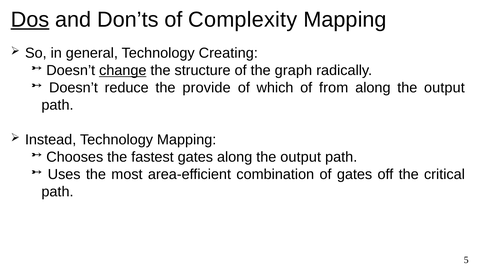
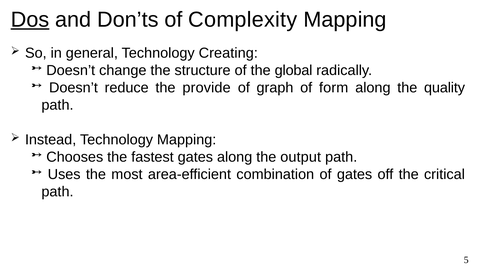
change underline: present -> none (123, 70)
graph: graph -> global (294, 70)
which: which -> graph (275, 88)
from: from -> form (334, 88)
output: output -> quality (445, 88)
